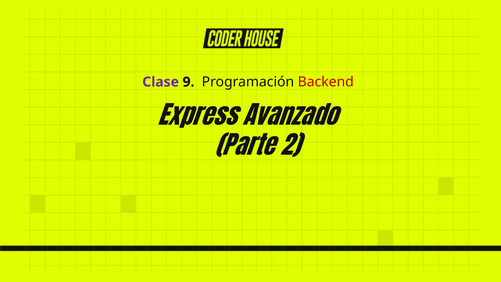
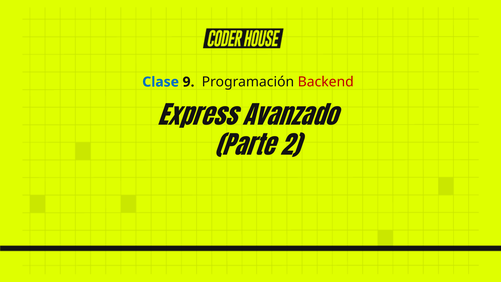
Clase colour: purple -> blue (161, 82)
